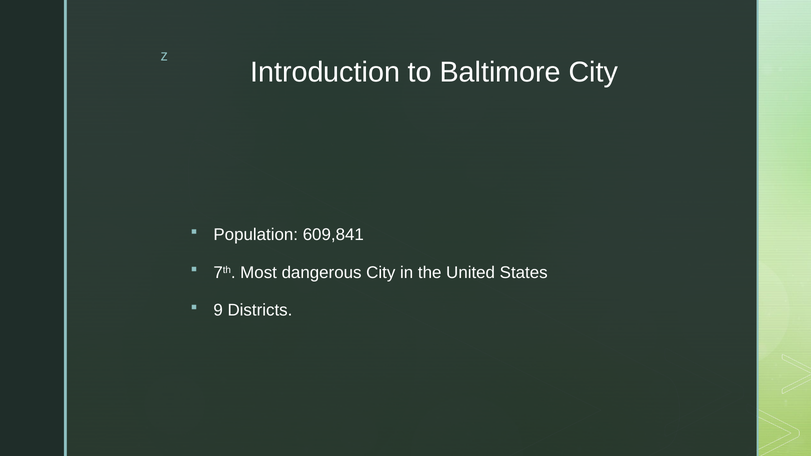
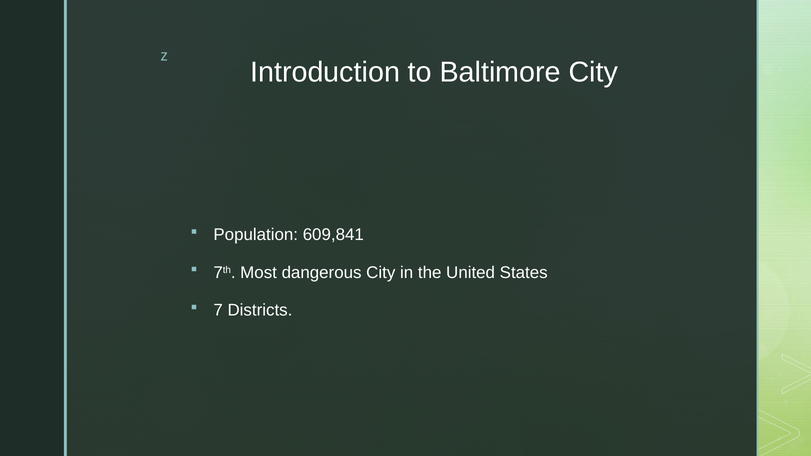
9: 9 -> 7 (218, 311)
